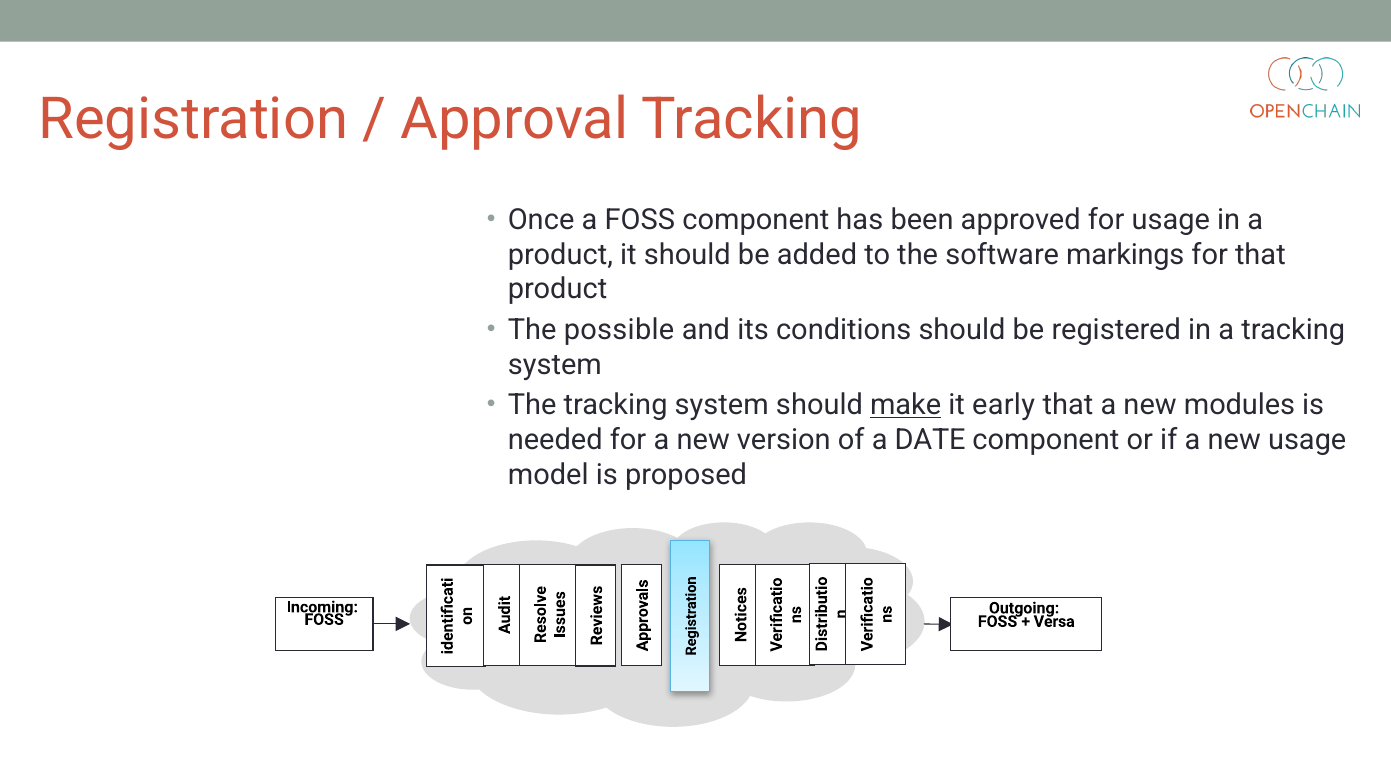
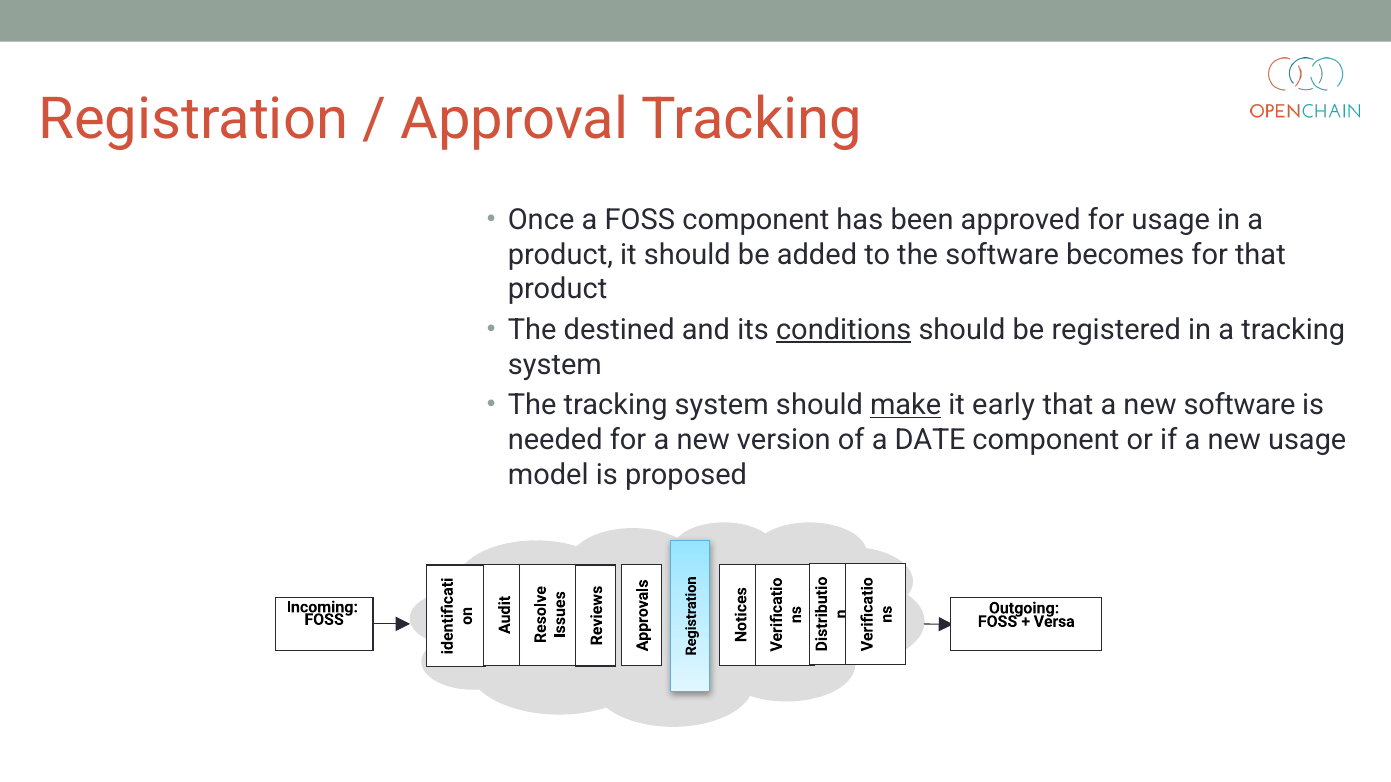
markings: markings -> becomes (1125, 255)
possible: possible -> destined (619, 330)
conditions underline: none -> present (844, 330)
new modules: modules -> software (1240, 405)
